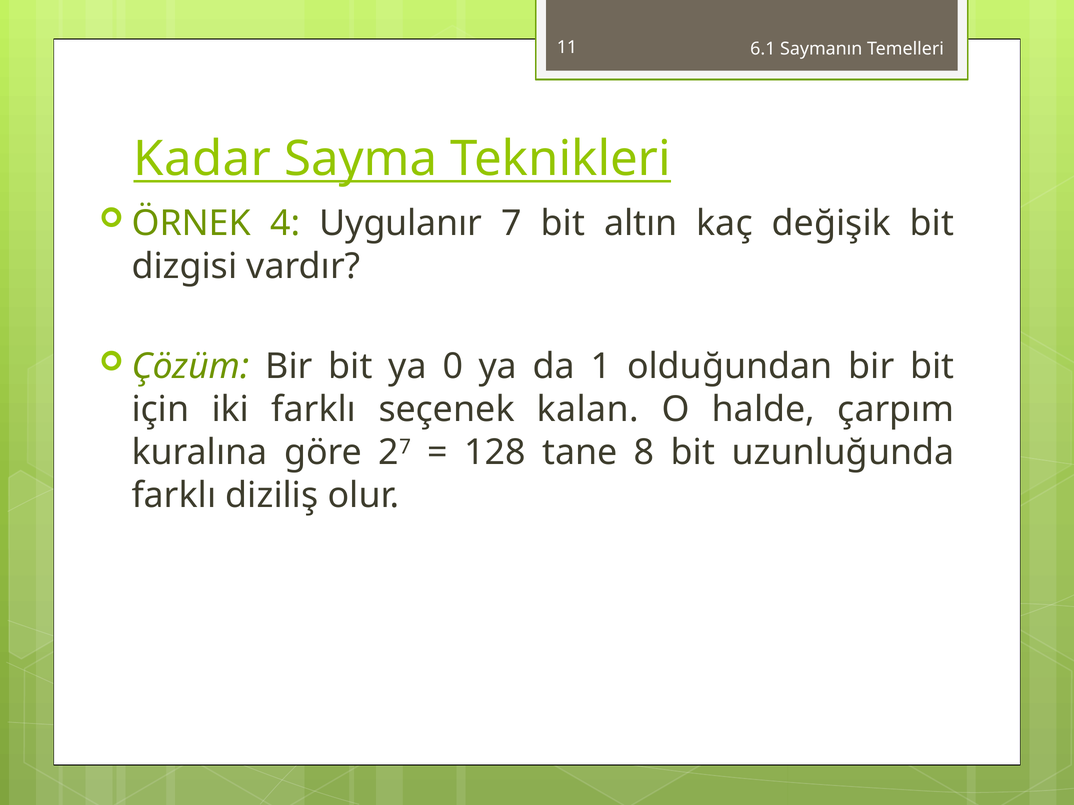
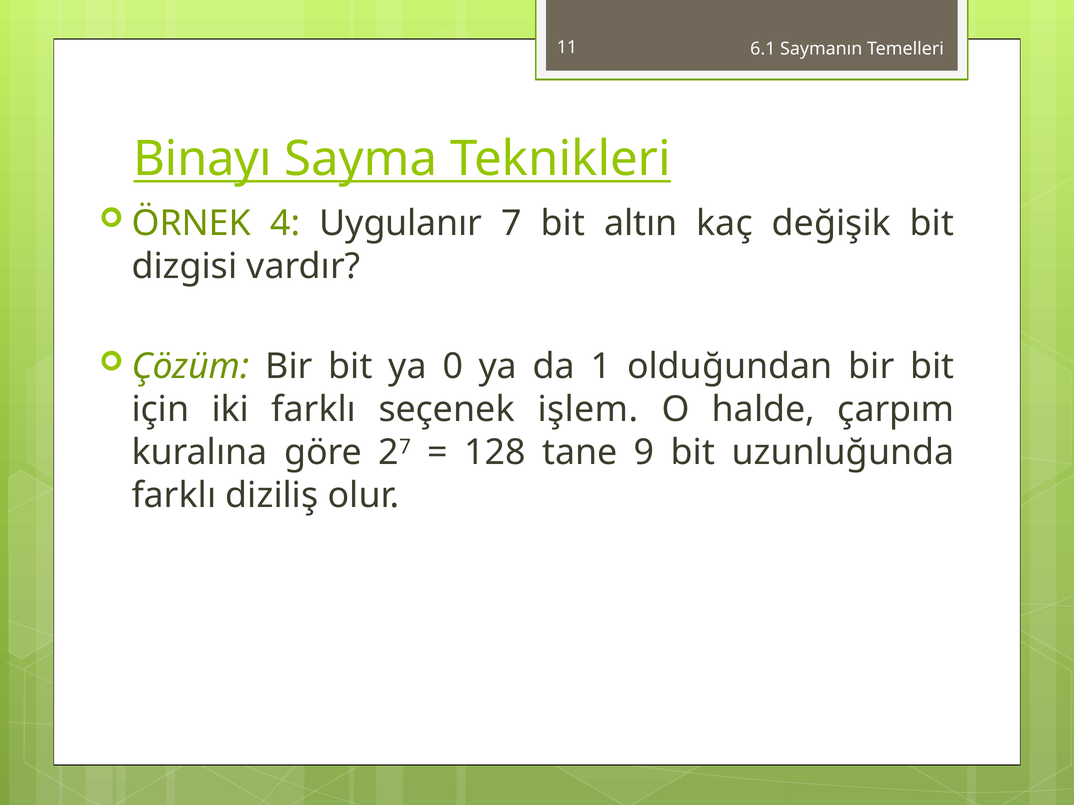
Kadar: Kadar -> Binayı (203, 159)
kalan: kalan -> işlem (588, 410)
8: 8 -> 9 (644, 453)
